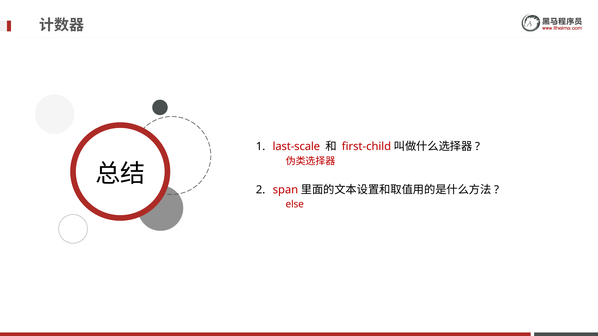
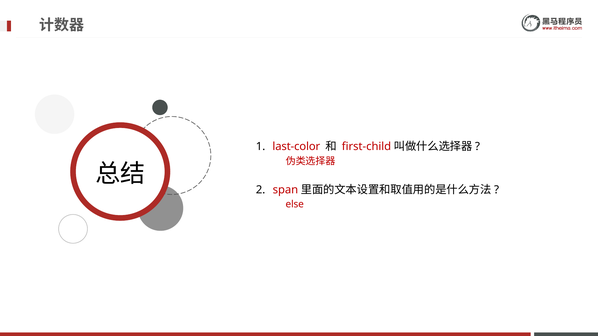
last-scale: last-scale -> last-color (296, 147)
